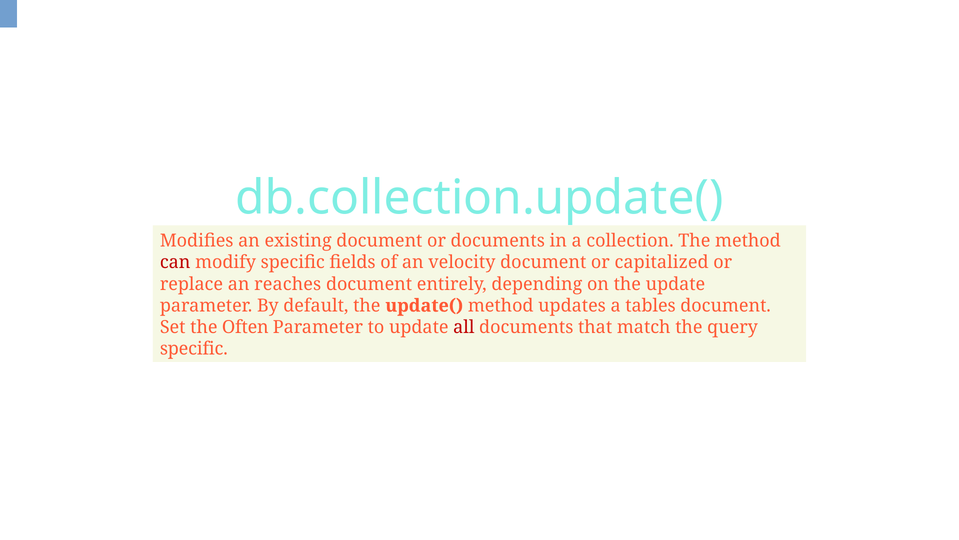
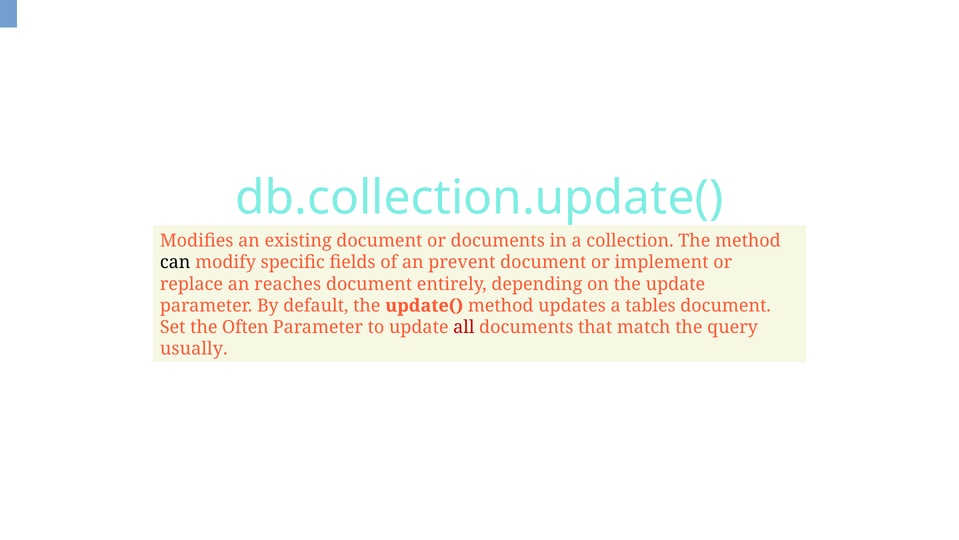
can colour: red -> black (175, 262)
velocity: velocity -> prevent (462, 262)
capitalized: capitalized -> implement (662, 262)
specific: specific -> usually (194, 349)
